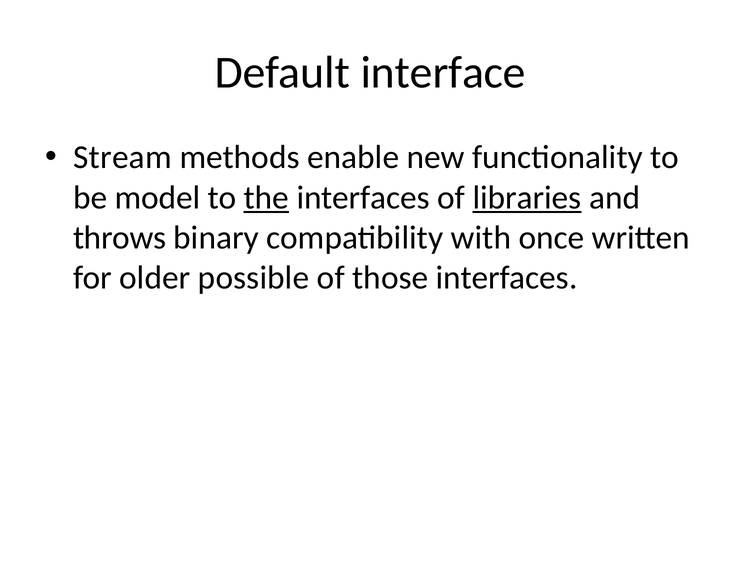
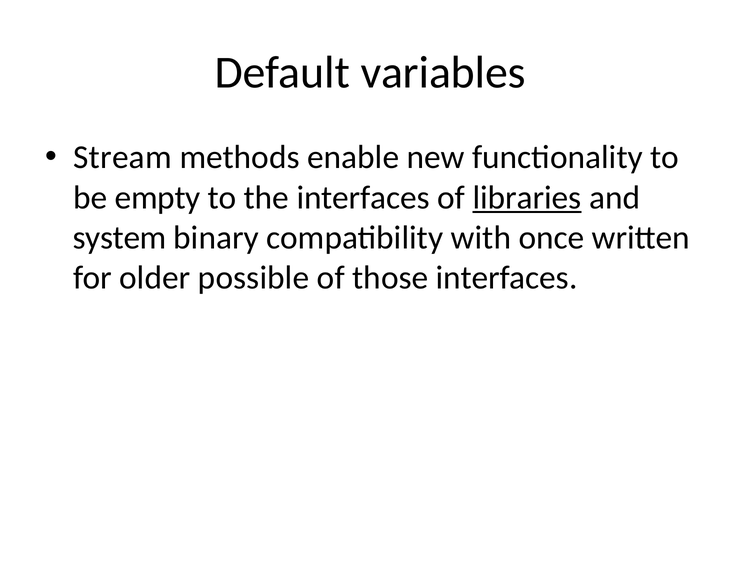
interface: interface -> variables (443, 73)
model: model -> empty (158, 198)
the underline: present -> none (266, 198)
throws: throws -> system (120, 238)
